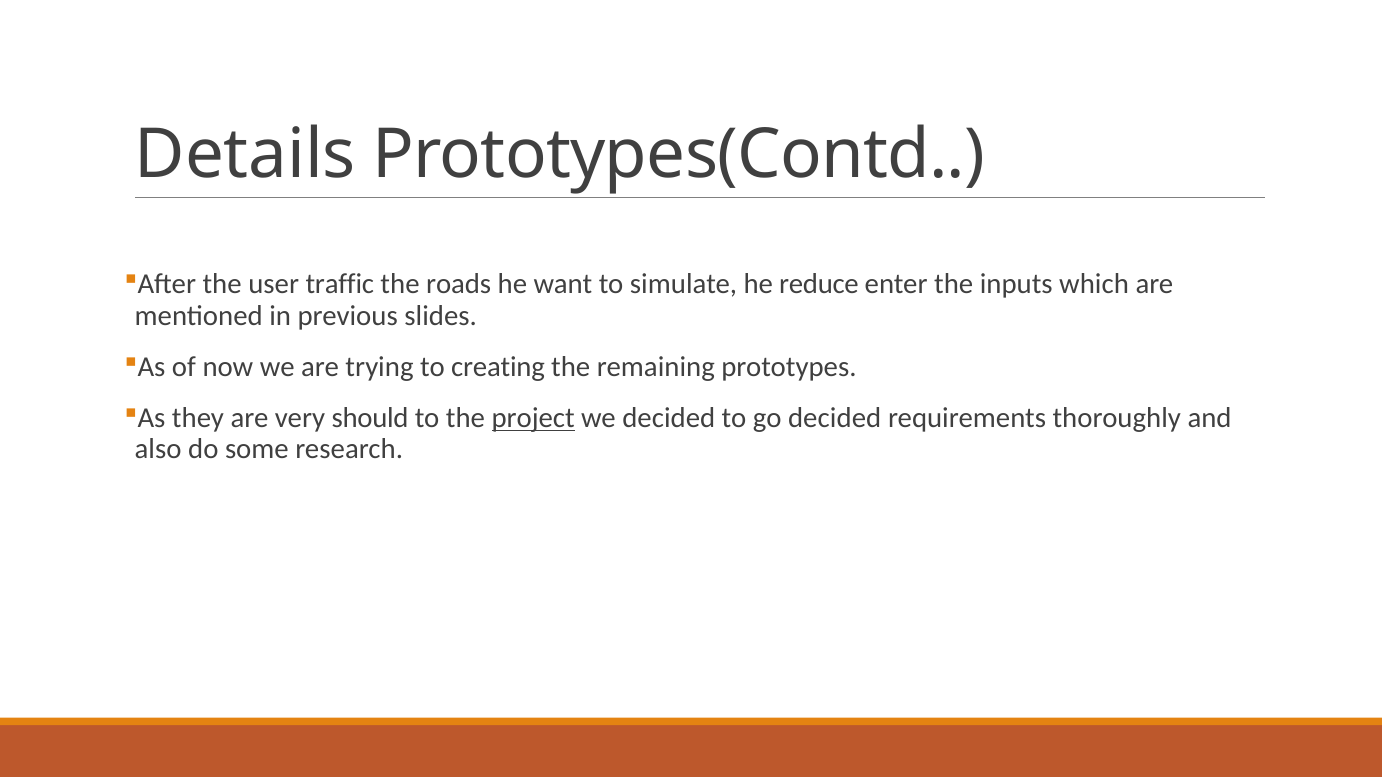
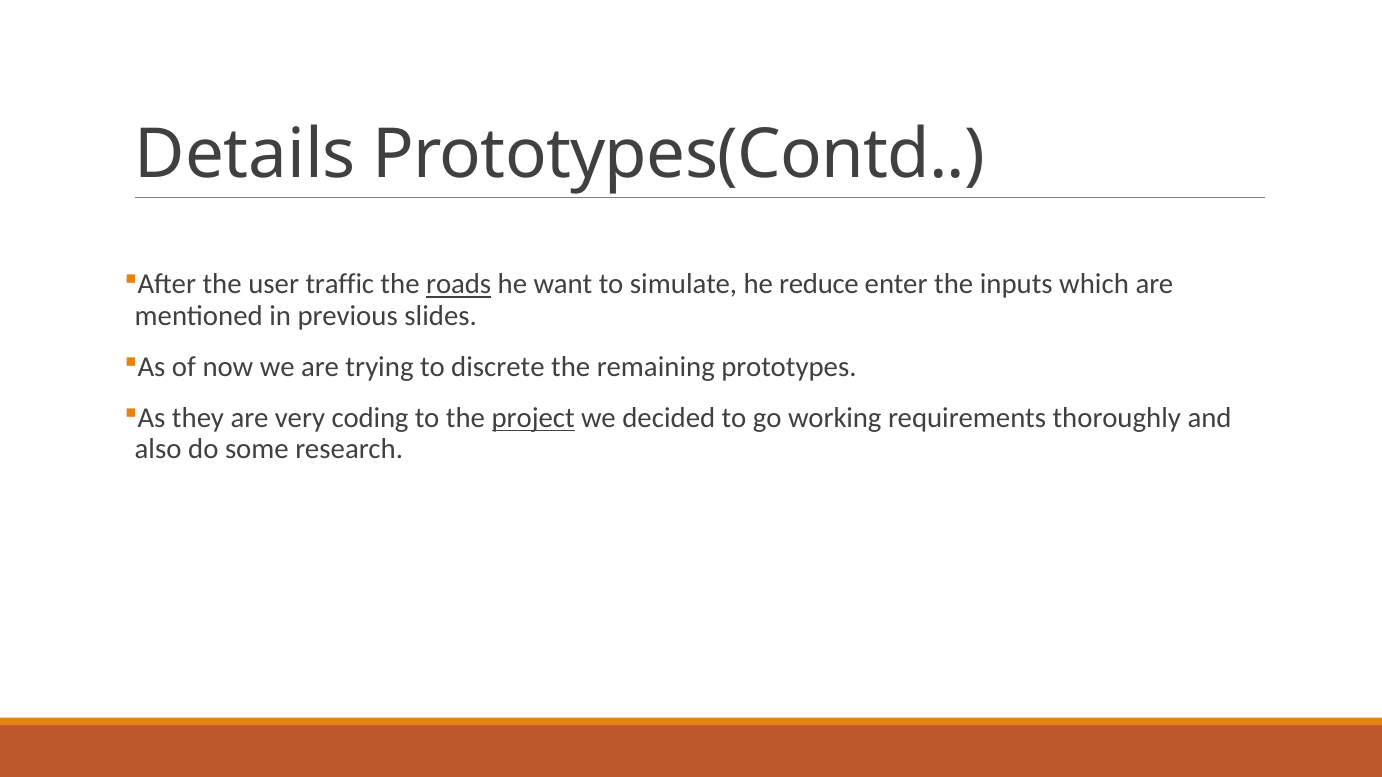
roads underline: none -> present (459, 285)
creating: creating -> discrete (498, 367)
should: should -> coding (370, 418)
go decided: decided -> working (835, 418)
